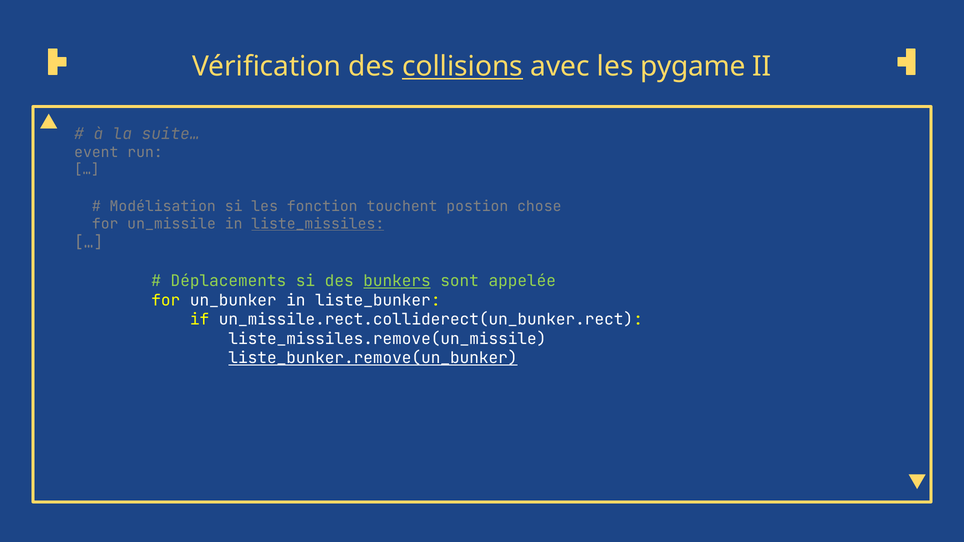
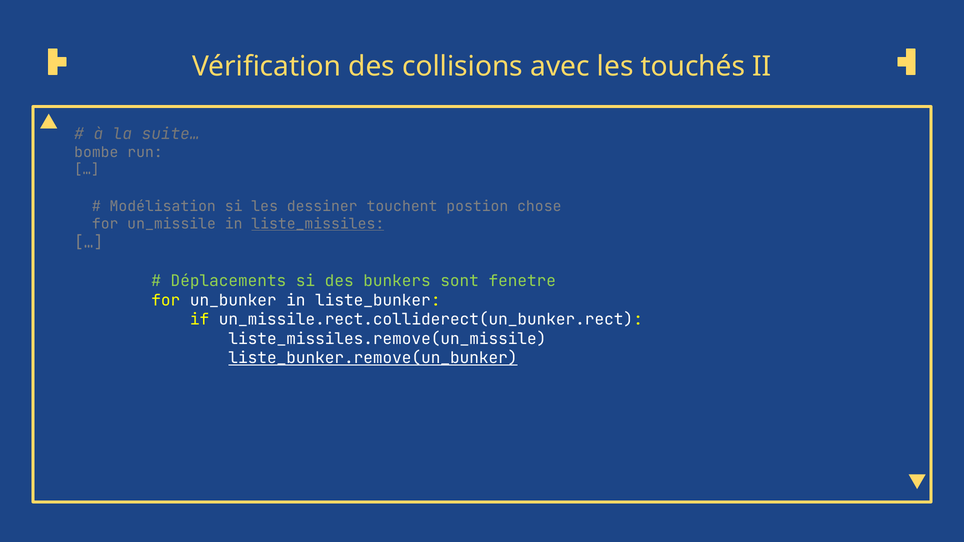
collisions underline: present -> none (463, 67)
pygame: pygame -> touchés (693, 67)
event: event -> bombe (96, 152)
fonction: fonction -> dessiner (322, 206)
bunkers underline: present -> none (397, 281)
appelée: appelée -> fenetre (522, 281)
